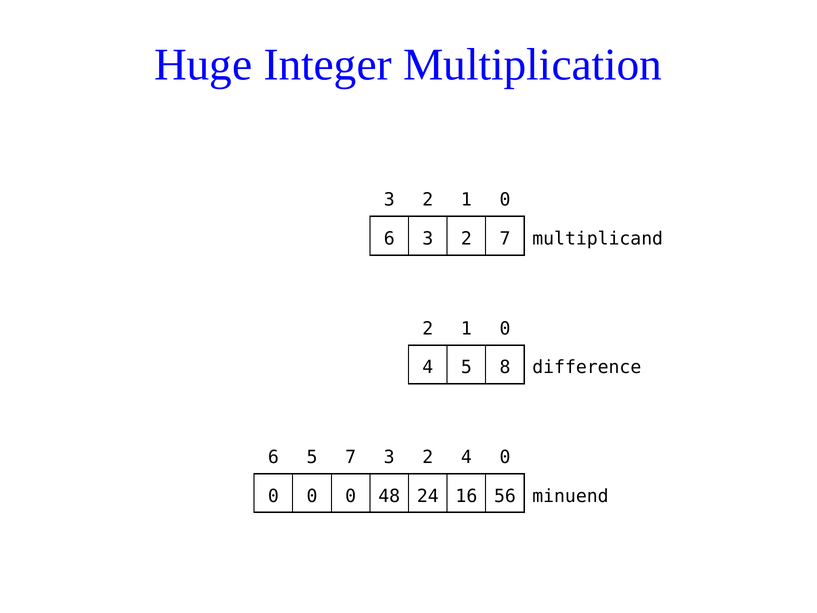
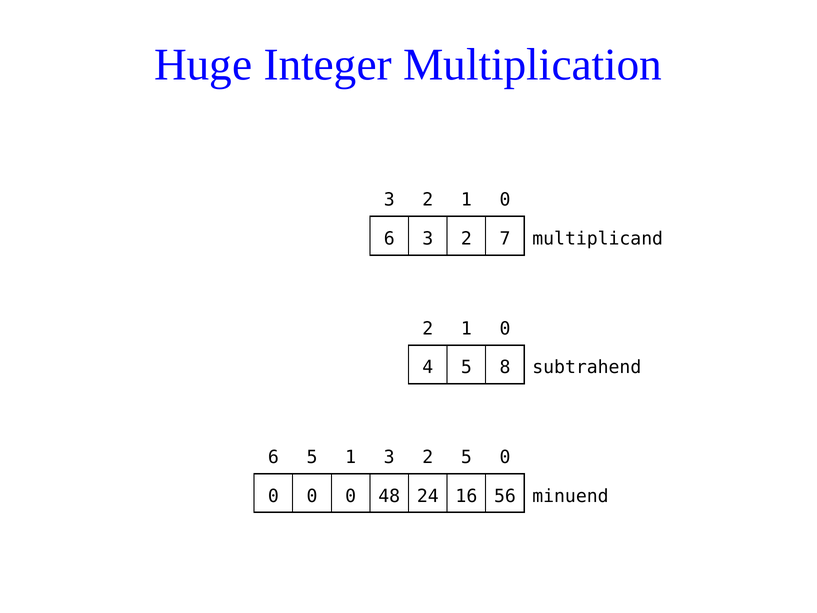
difference: difference -> subtrahend (587, 367)
5 7: 7 -> 1 (351, 457)
2 4: 4 -> 5 (466, 457)
